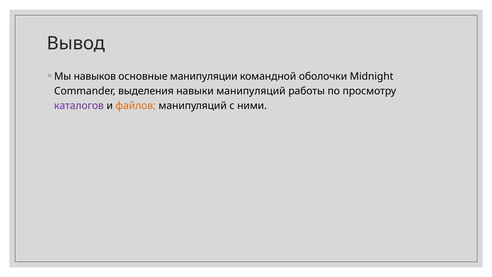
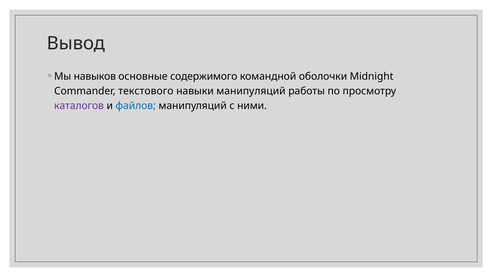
манипуляции: манипуляции -> содержимого (204, 76)
выделения: выделения -> текстового (146, 91)
файлов colour: orange -> blue (136, 106)
